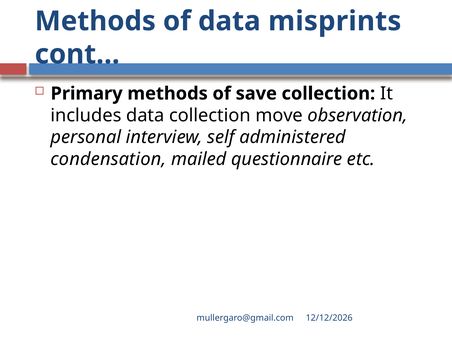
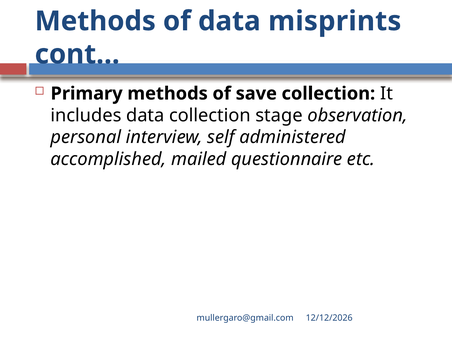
move: move -> stage (279, 115)
condensation: condensation -> accomplished (108, 159)
